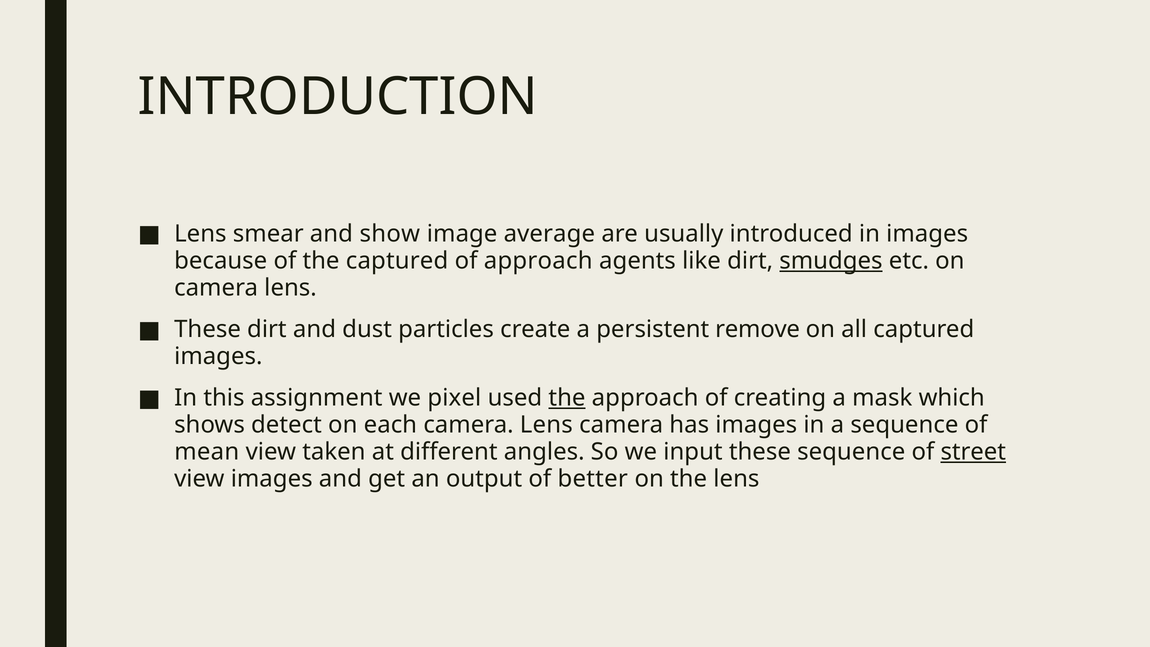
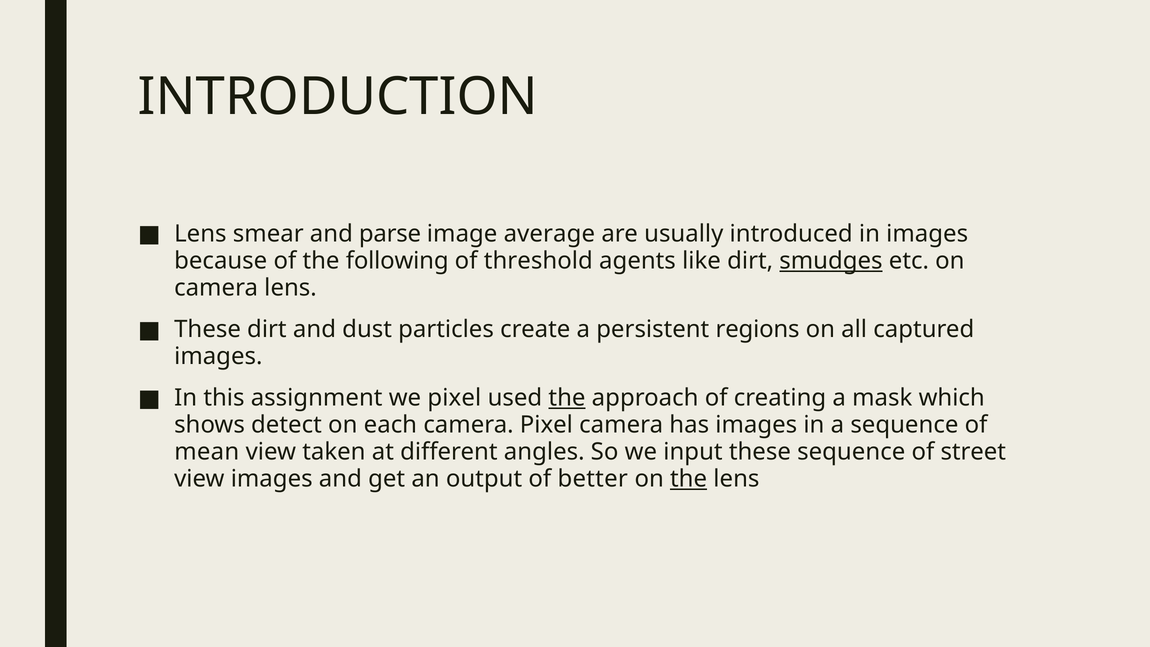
show: show -> parse (390, 234)
the captured: captured -> following (397, 261)
of approach: approach -> threshold (538, 261)
remove: remove -> regions (758, 329)
each camera Lens: Lens -> Pixel (546, 425)
street underline: present -> none (973, 452)
the underline: none -> present (689, 479)
